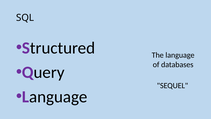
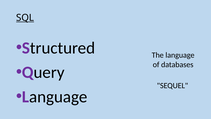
SQL underline: none -> present (25, 18)
